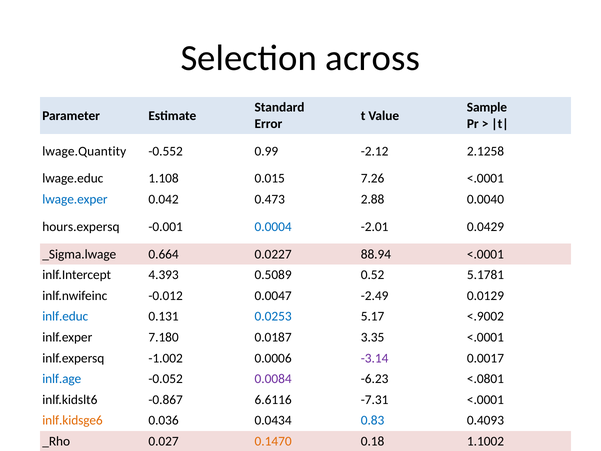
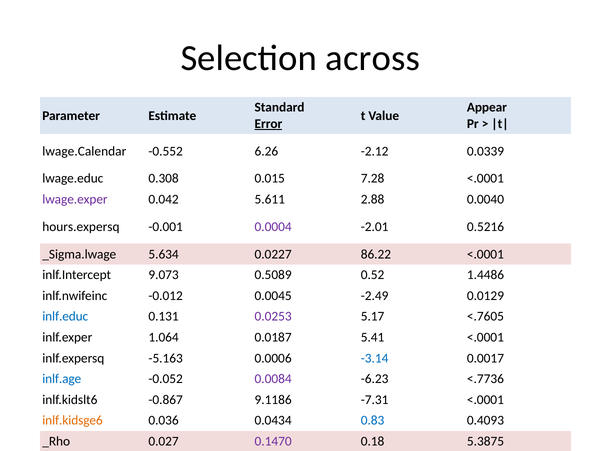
Sample: Sample -> Appear (487, 107)
Error underline: none -> present (268, 124)
lwage.Quantity: lwage.Quantity -> lwage.Calendar (84, 151)
0.99: 0.99 -> 6.26 (266, 151)
2.1258: 2.1258 -> 0.0339 (485, 151)
1.108: 1.108 -> 0.308 (164, 178)
7.26: 7.26 -> 7.28 (373, 178)
lwage.exper colour: blue -> purple (75, 199)
0.473: 0.473 -> 5.611 (270, 199)
0.0004 colour: blue -> purple (273, 227)
0.0429: 0.0429 -> 0.5216 (485, 227)
0.664: 0.664 -> 5.634 (164, 254)
88.94: 88.94 -> 86.22 (376, 254)
4.393: 4.393 -> 9.073 (164, 275)
5.1781: 5.1781 -> 1.4486 (485, 275)
0.0047: 0.0047 -> 0.0045 (273, 296)
0.0253 colour: blue -> purple (273, 316)
<.9002: <.9002 -> <.7605 (485, 316)
7.180: 7.180 -> 1.064 (164, 337)
3.35: 3.35 -> 5.41 (373, 337)
-1.002: -1.002 -> -5.163 (166, 358)
-3.14 colour: purple -> blue (375, 358)
<.0801: <.0801 -> <.7736 (485, 379)
6.6116: 6.6116 -> 9.1186 (273, 400)
0.1470 colour: orange -> purple (273, 441)
1.1002: 1.1002 -> 5.3875 (485, 441)
